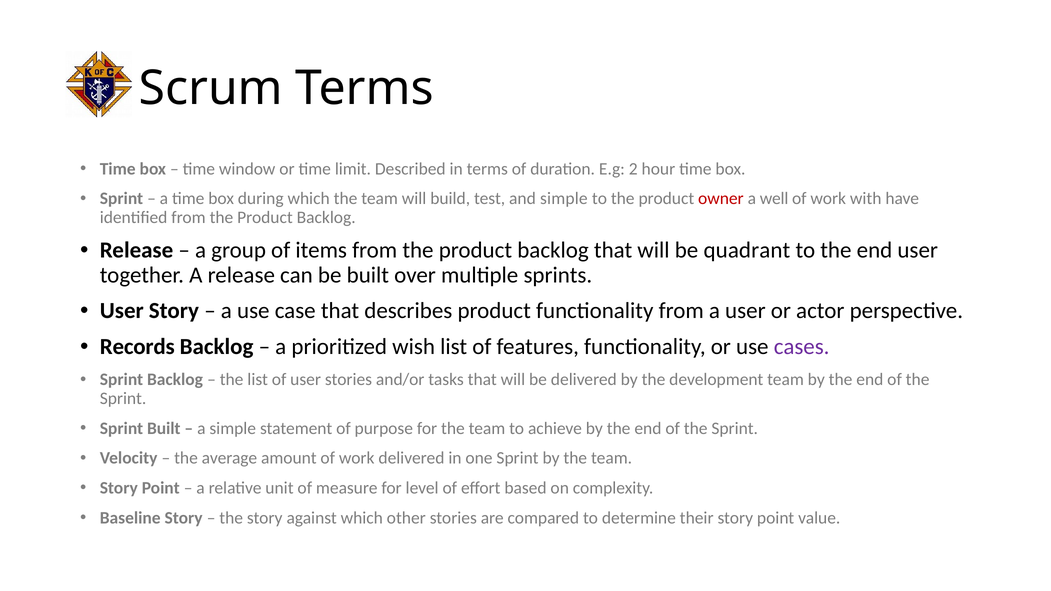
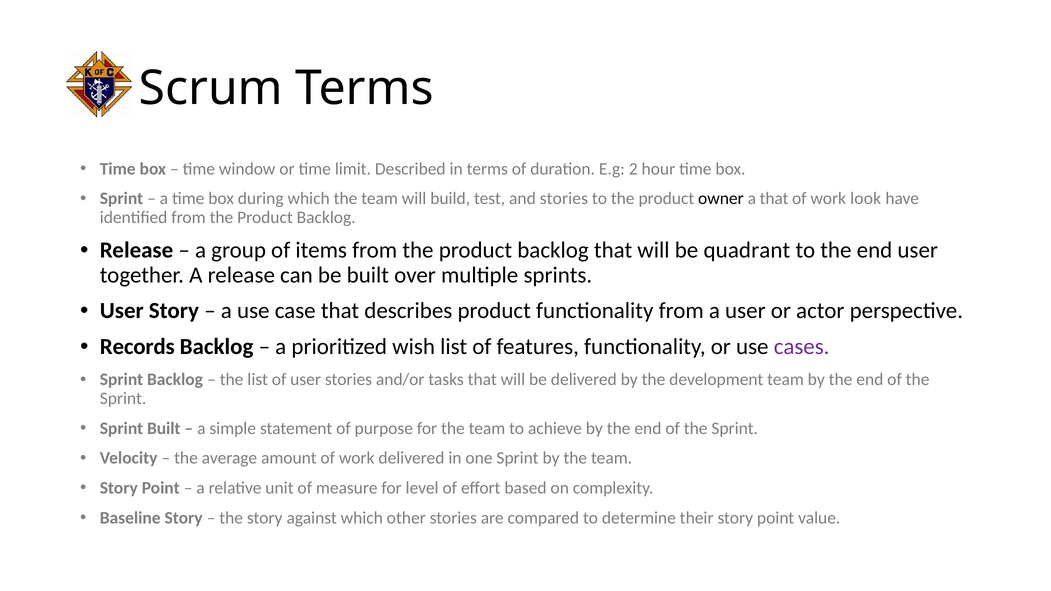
and simple: simple -> stories (564, 199)
owner colour: red -> black (721, 199)
a well: well -> that (774, 199)
with: with -> look (866, 199)
